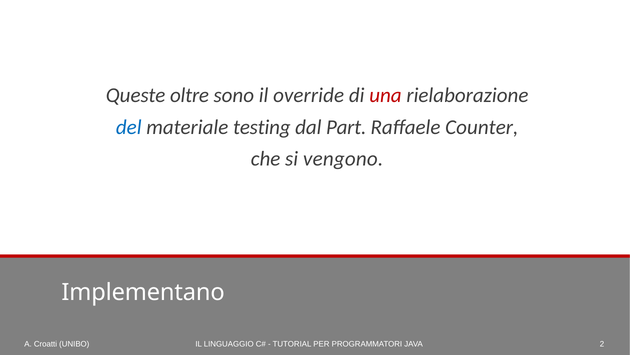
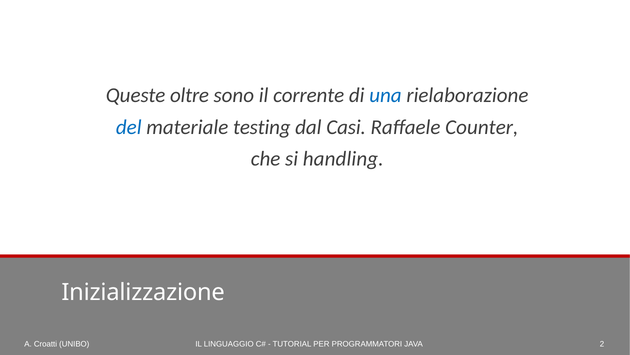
override: override -> corrente (309, 95)
una colour: red -> blue (385, 95)
Part: Part -> Casi (346, 127)
vengono: vengono -> handling (343, 159)
Implementano: Implementano -> Inizializzazione (143, 292)
